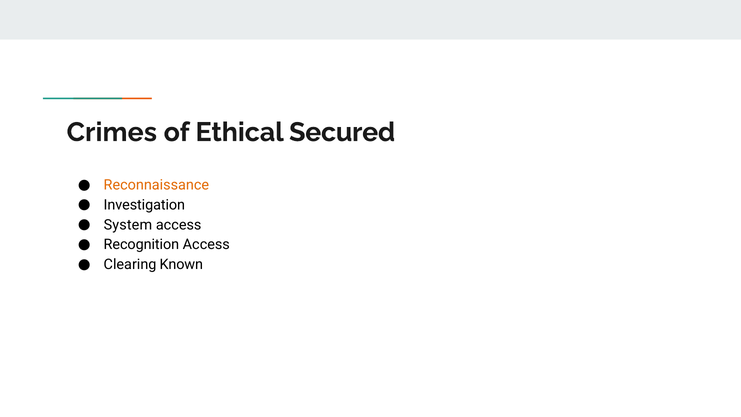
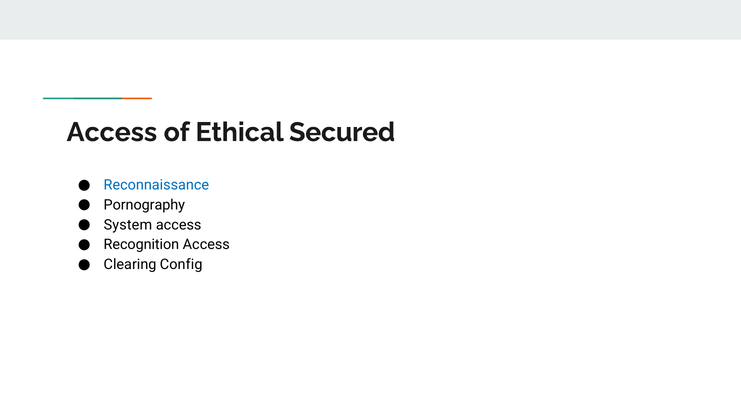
Crimes: Crimes -> Access (112, 132)
Reconnaissance colour: orange -> blue (156, 185)
Investigation: Investigation -> Pornography (144, 205)
Known: Known -> Config (181, 264)
